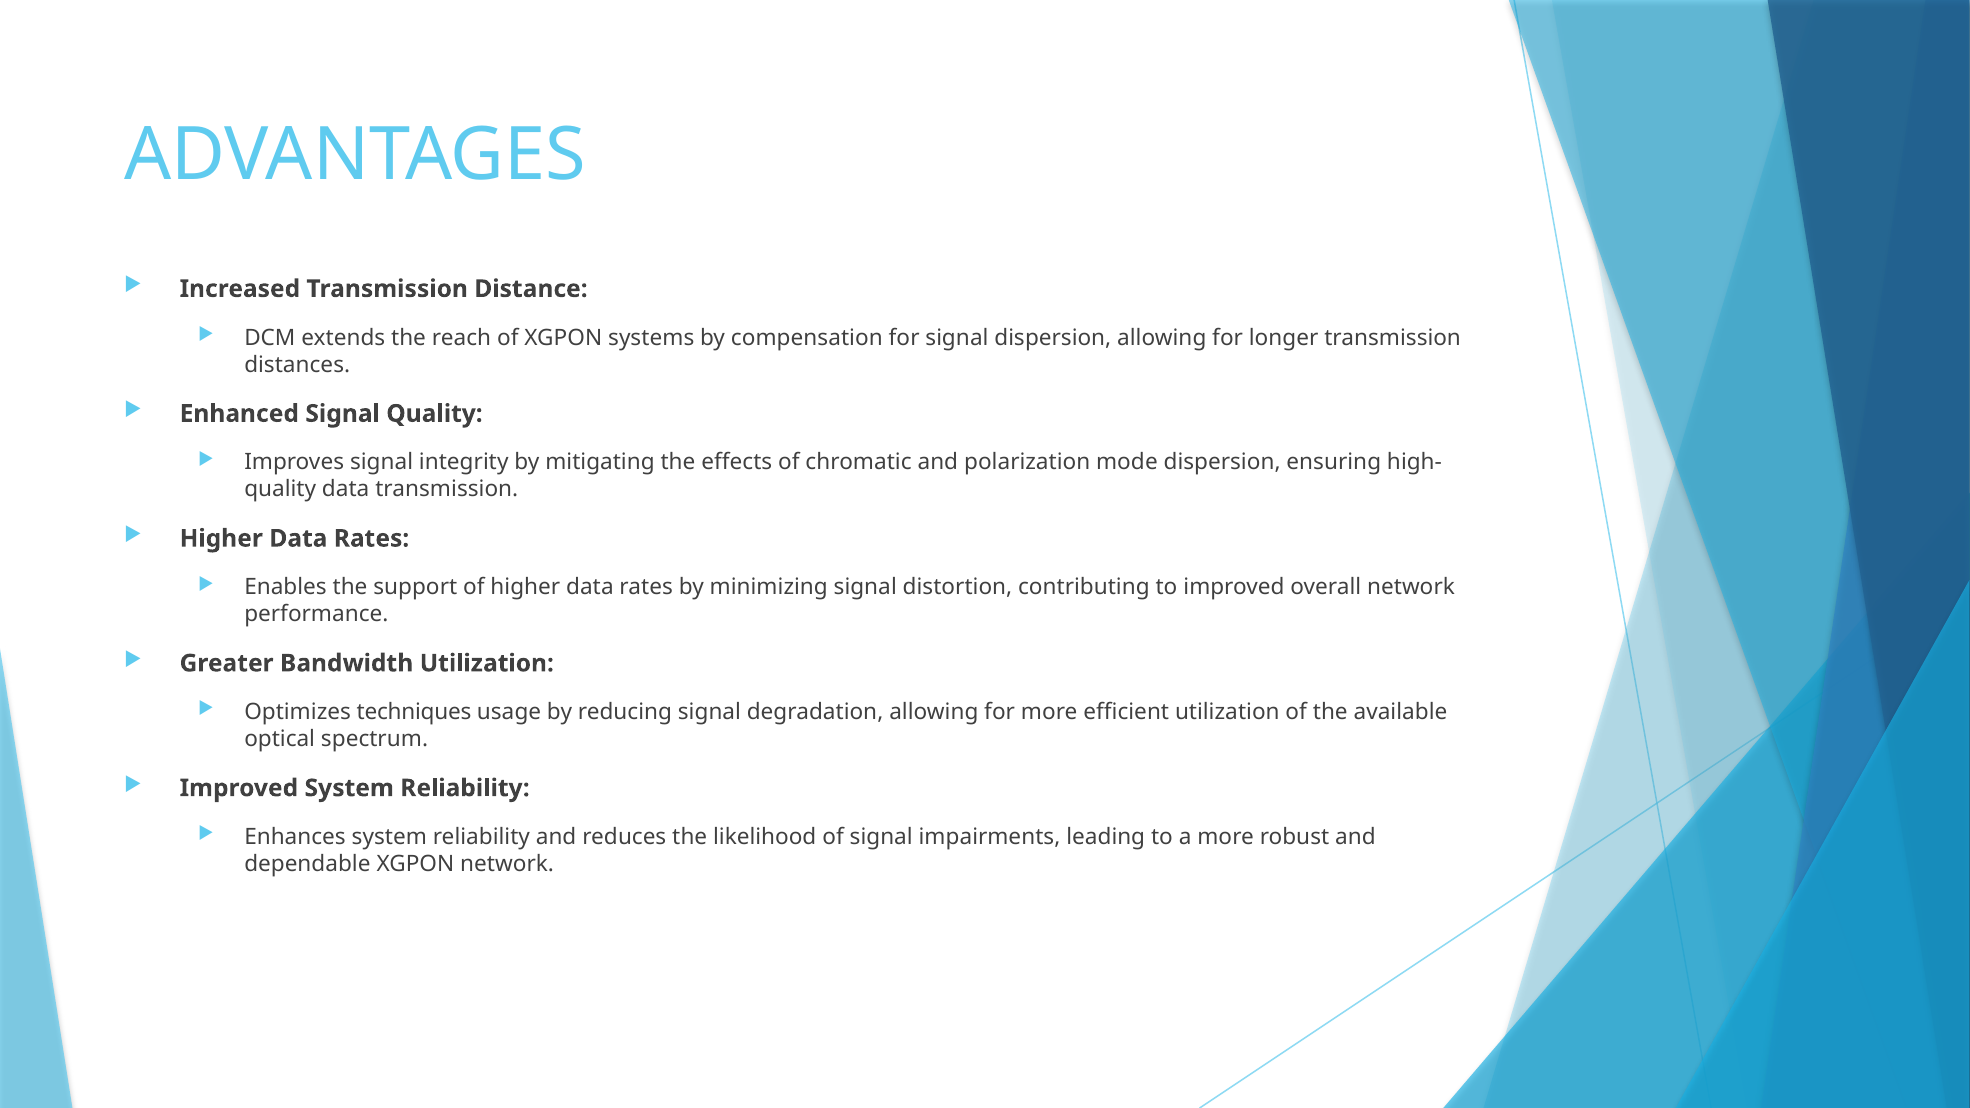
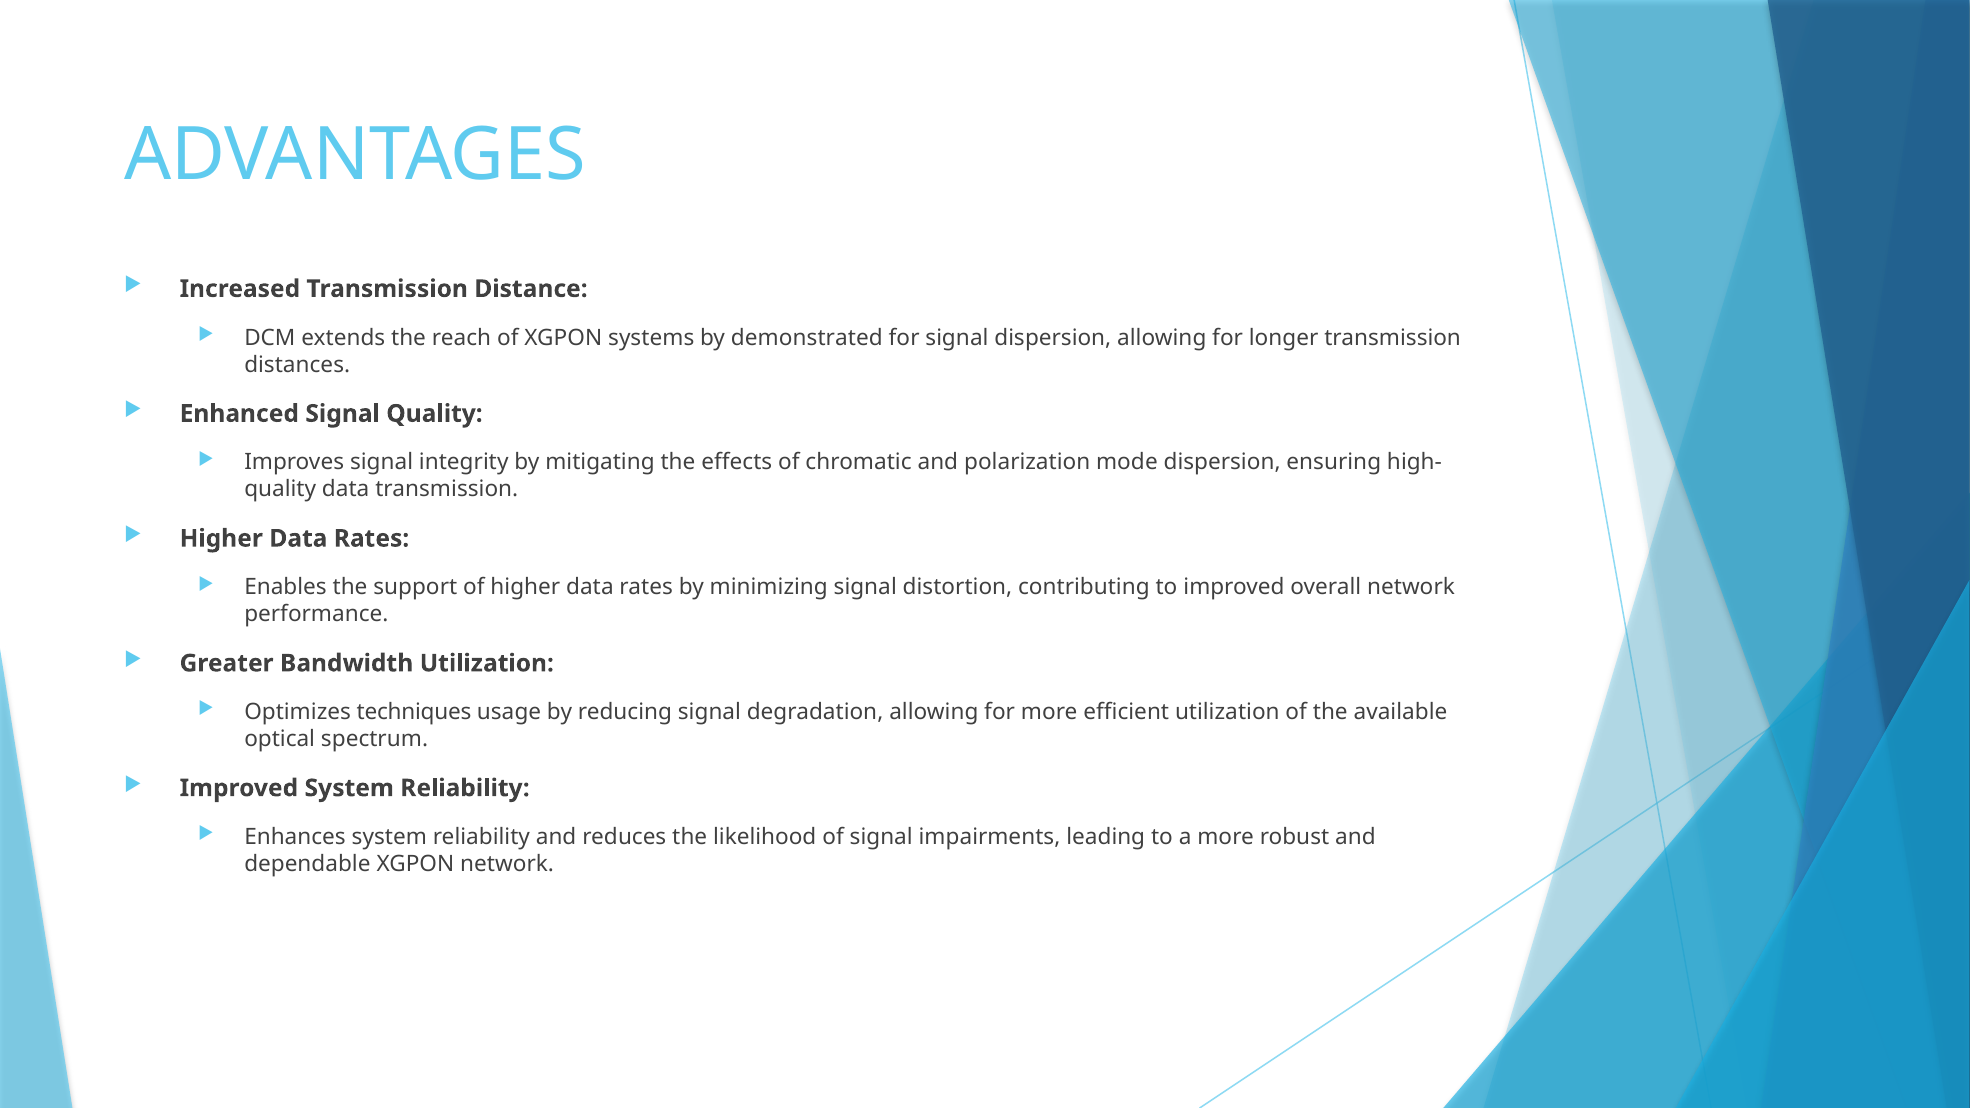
compensation: compensation -> demonstrated (807, 338)
